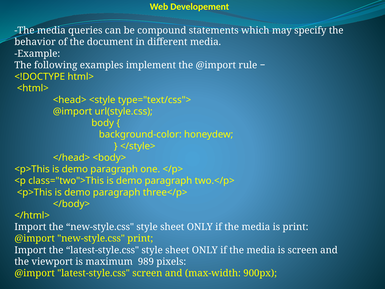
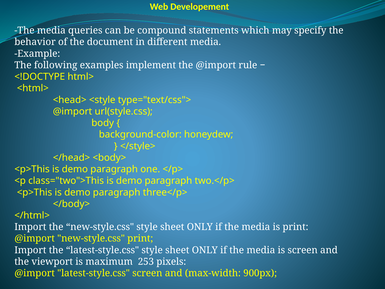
989: 989 -> 253 (146, 261)
